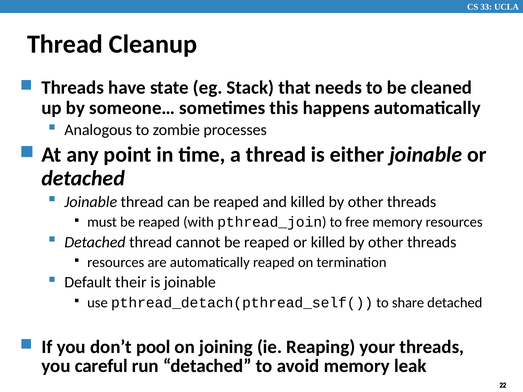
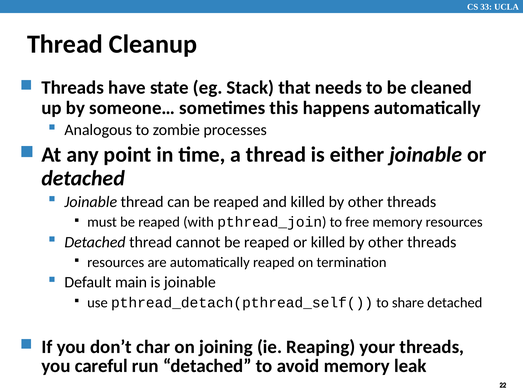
their: their -> main (131, 283)
pool: pool -> char (153, 347)
